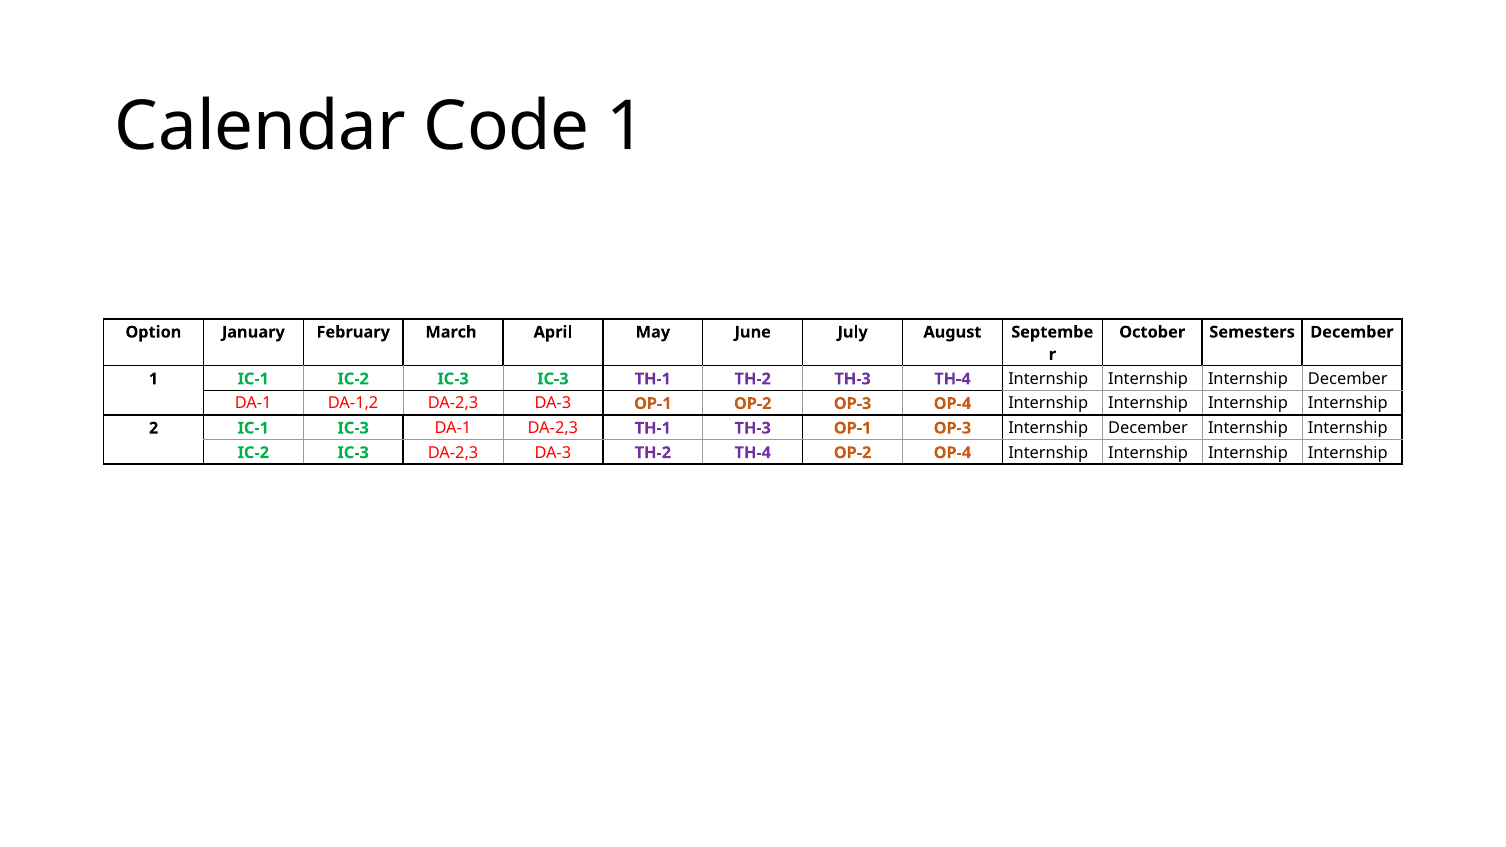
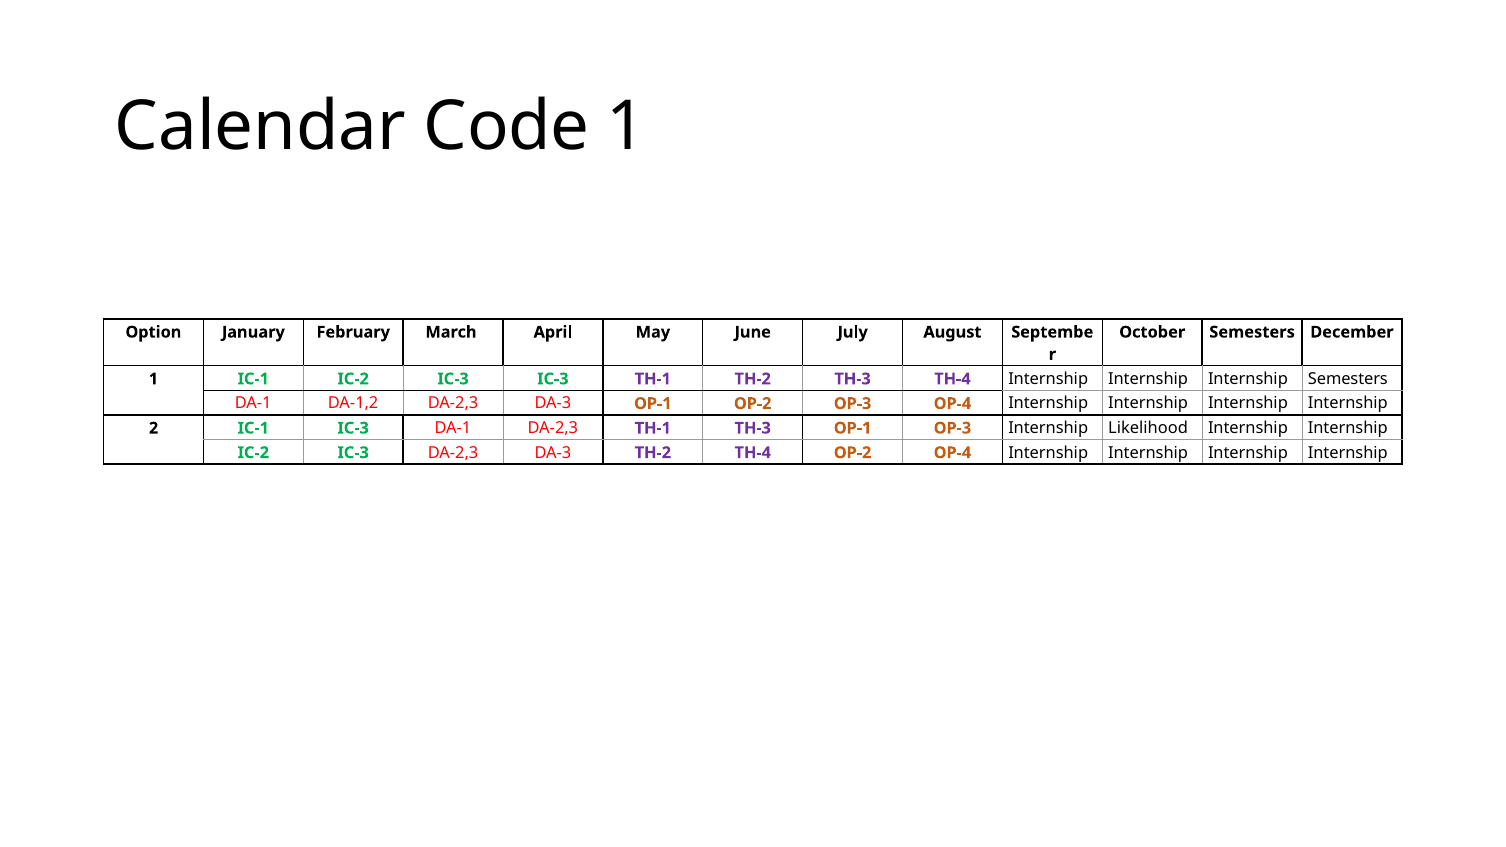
Internship Internship December: December -> Semesters (1348, 379)
OP-3 Internship December: December -> Likelihood (1148, 428)
